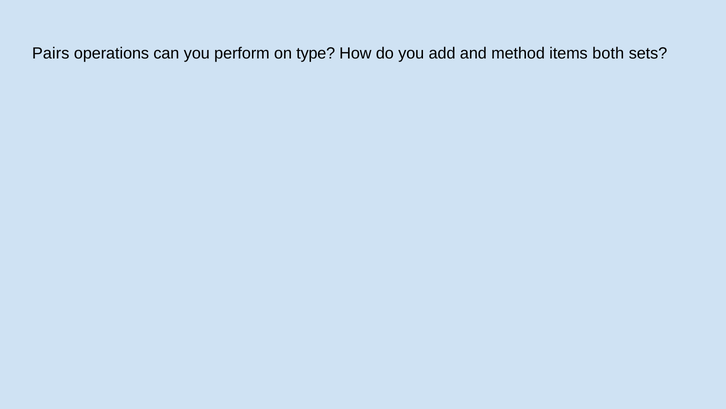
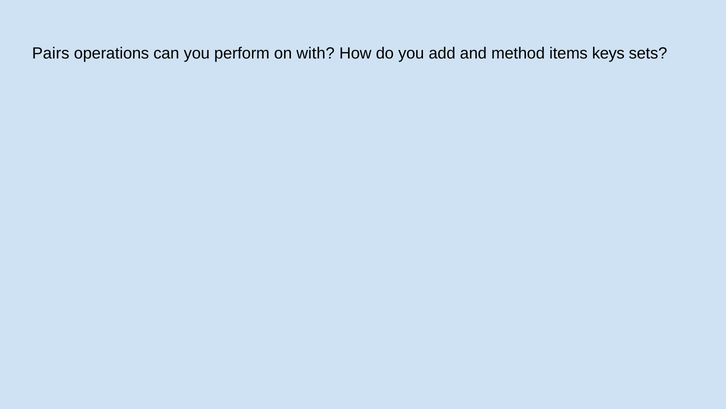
type: type -> with (316, 53)
both: both -> keys (608, 53)
